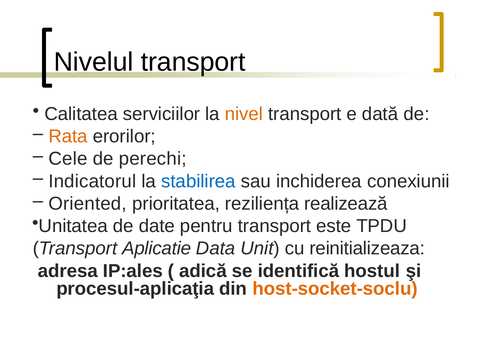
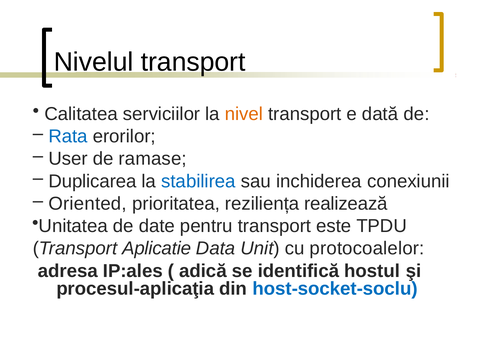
Rata colour: orange -> blue (68, 136)
Cele: Cele -> User (68, 159)
perechi: perechi -> ramase (153, 159)
Indicatorul: Indicatorul -> Duplicarea (92, 181)
reinitializeaza: reinitializeaza -> protocoalelor (367, 248)
host-socket-soclu colour: orange -> blue (335, 289)
